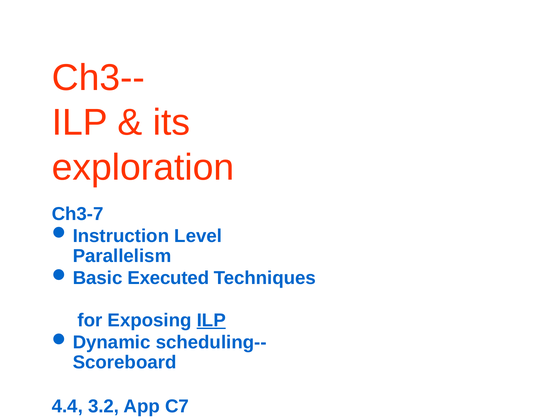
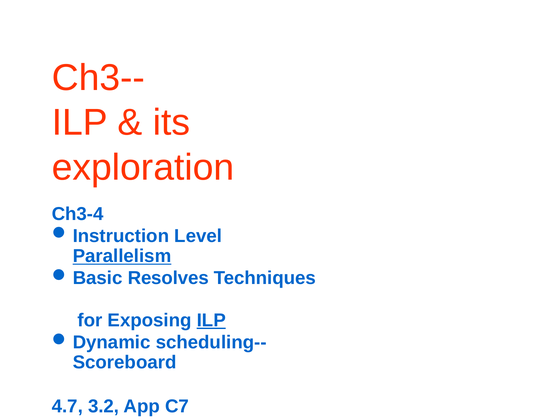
Ch3-7: Ch3-7 -> Ch3-4 (78, 214)
Parallelism underline: none -> present (122, 256)
Executed: Executed -> Resolves (168, 278)
4.4: 4.4 -> 4.7 (67, 406)
